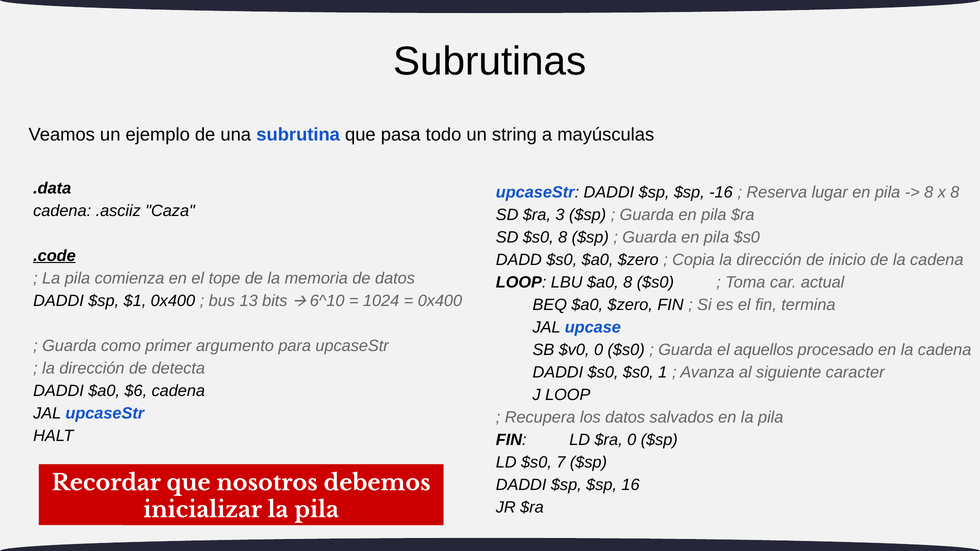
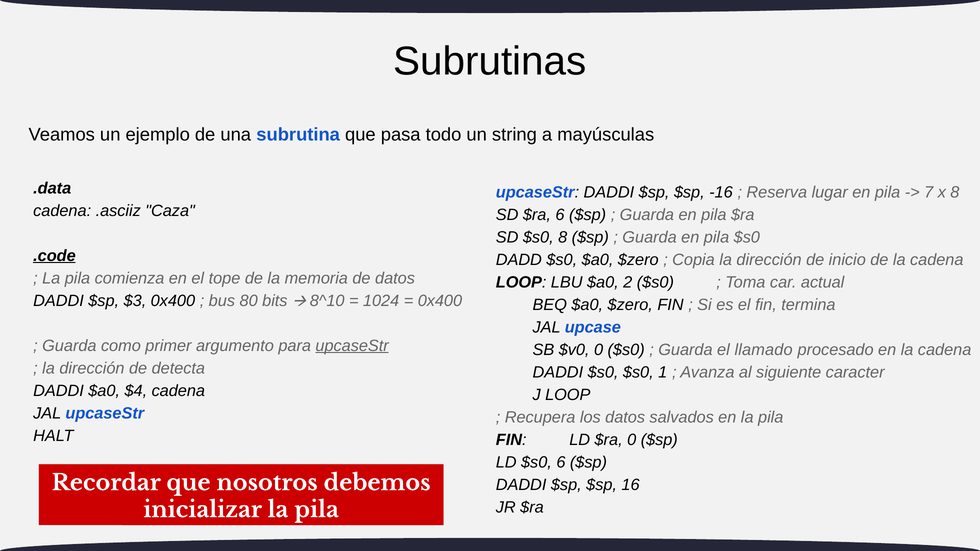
8: 8 -> 7 (929, 192)
$ra 3: 3 -> 6 (560, 215)
$a0 8: 8 -> 2 (628, 282)
$1: $1 -> $3 (135, 301)
13: 13 -> 80 (249, 301)
6^10: 6^10 -> 8^10 (327, 301)
upcaseStr underline: none -> present (352, 346)
aquellos: aquellos -> llamado (764, 350)
$6: $6 -> $4 (136, 391)
$s0 7: 7 -> 6 (561, 463)
